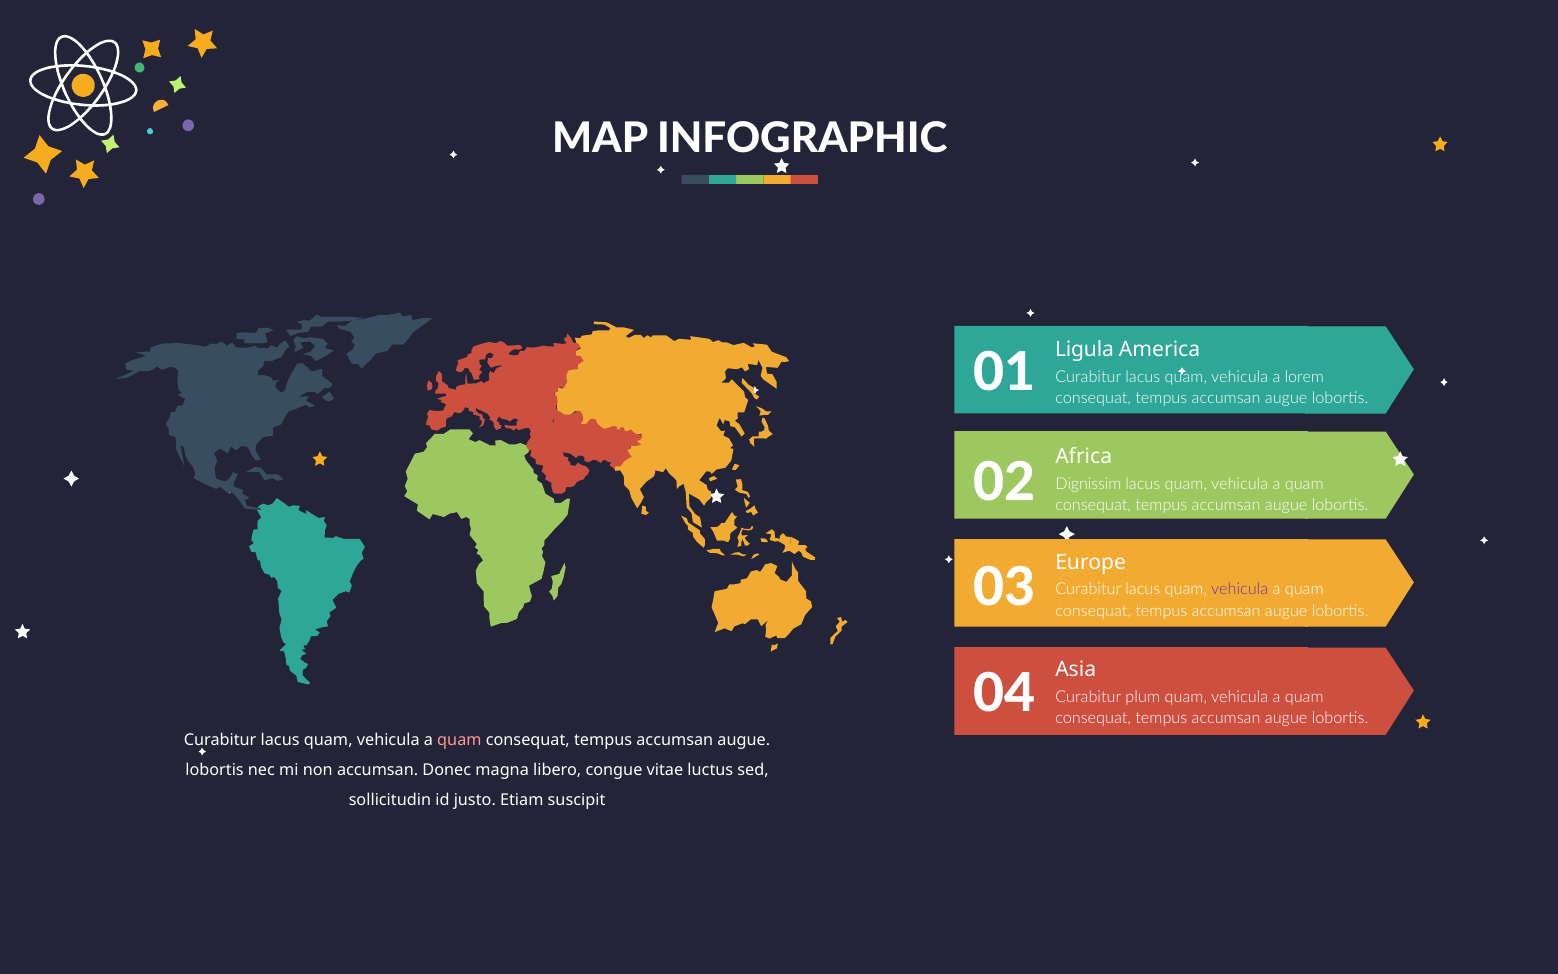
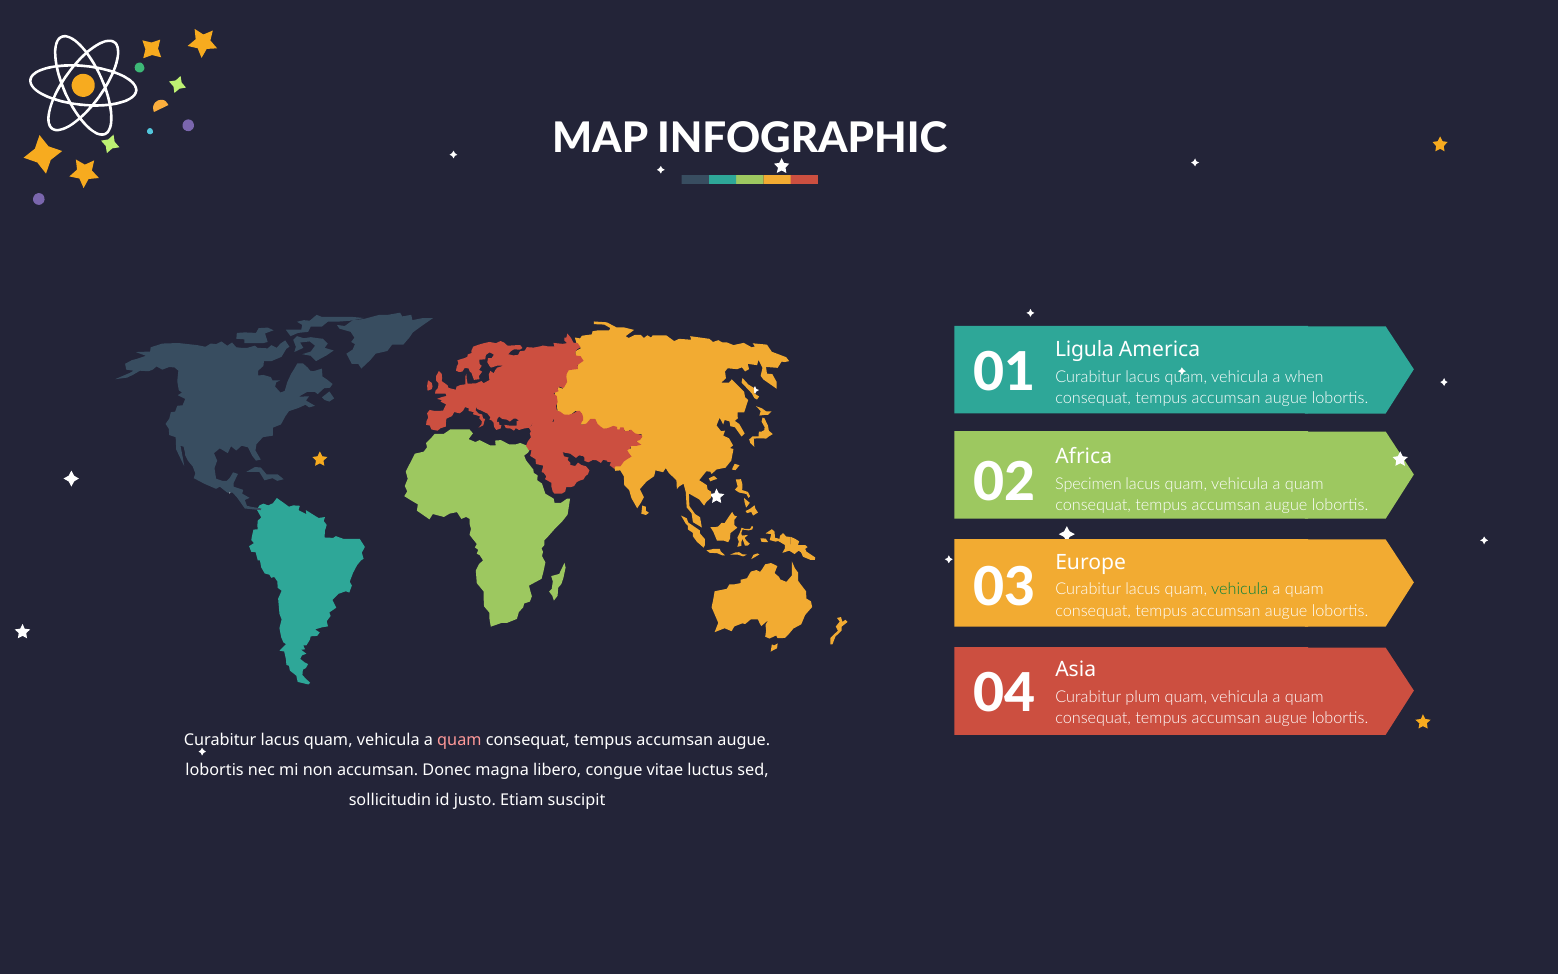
lorem: lorem -> when (1304, 377)
Dignissim: Dignissim -> Specimen (1088, 484)
vehicula colour: purple -> green (1240, 589)
